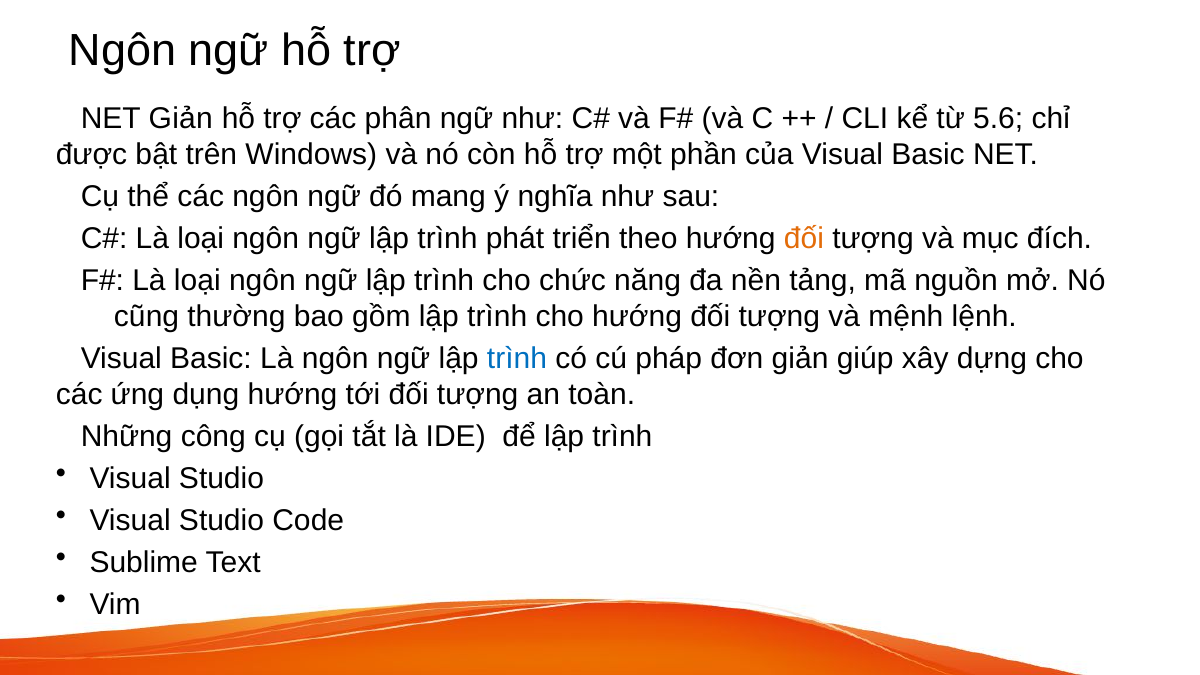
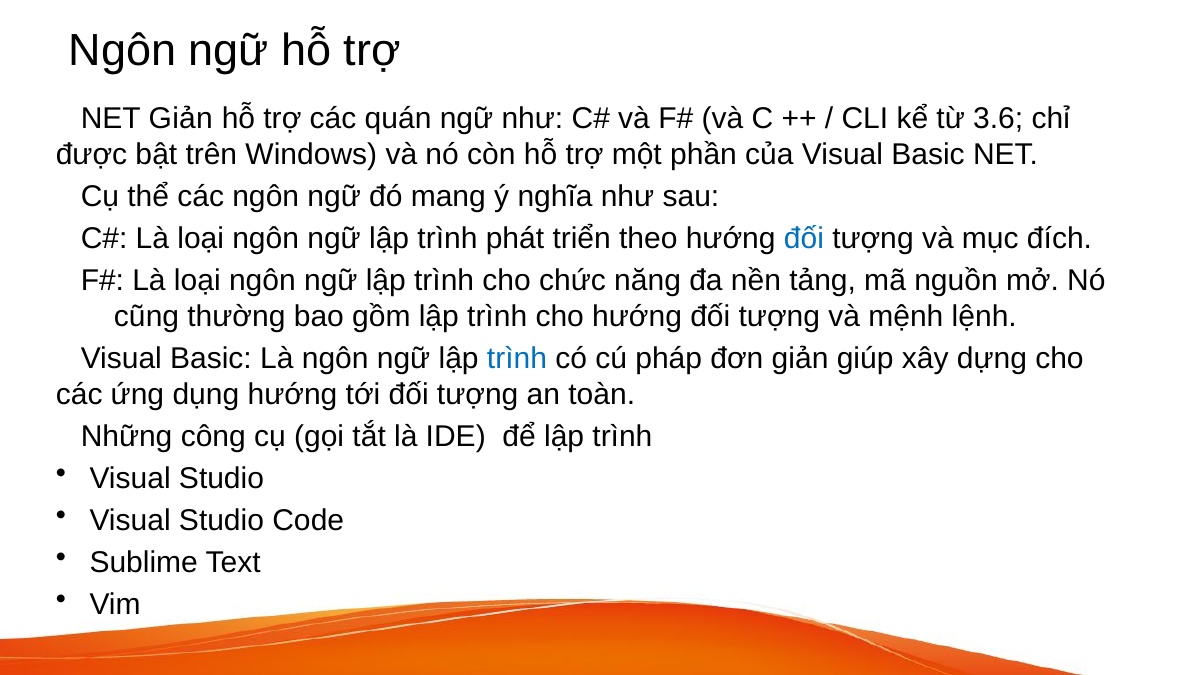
phân: phân -> quán (398, 118)
5.6: 5.6 -> 3.6 (998, 118)
đối colour: orange -> blue (804, 238)
